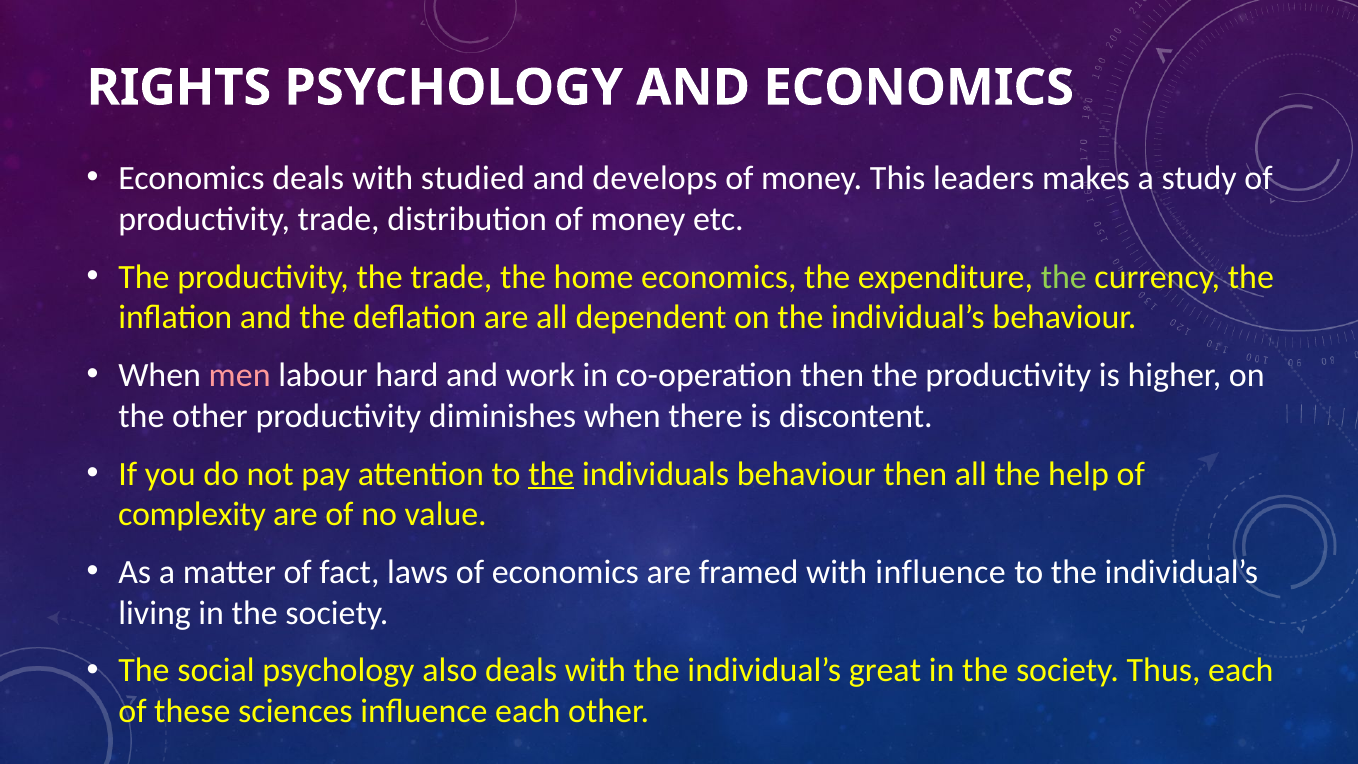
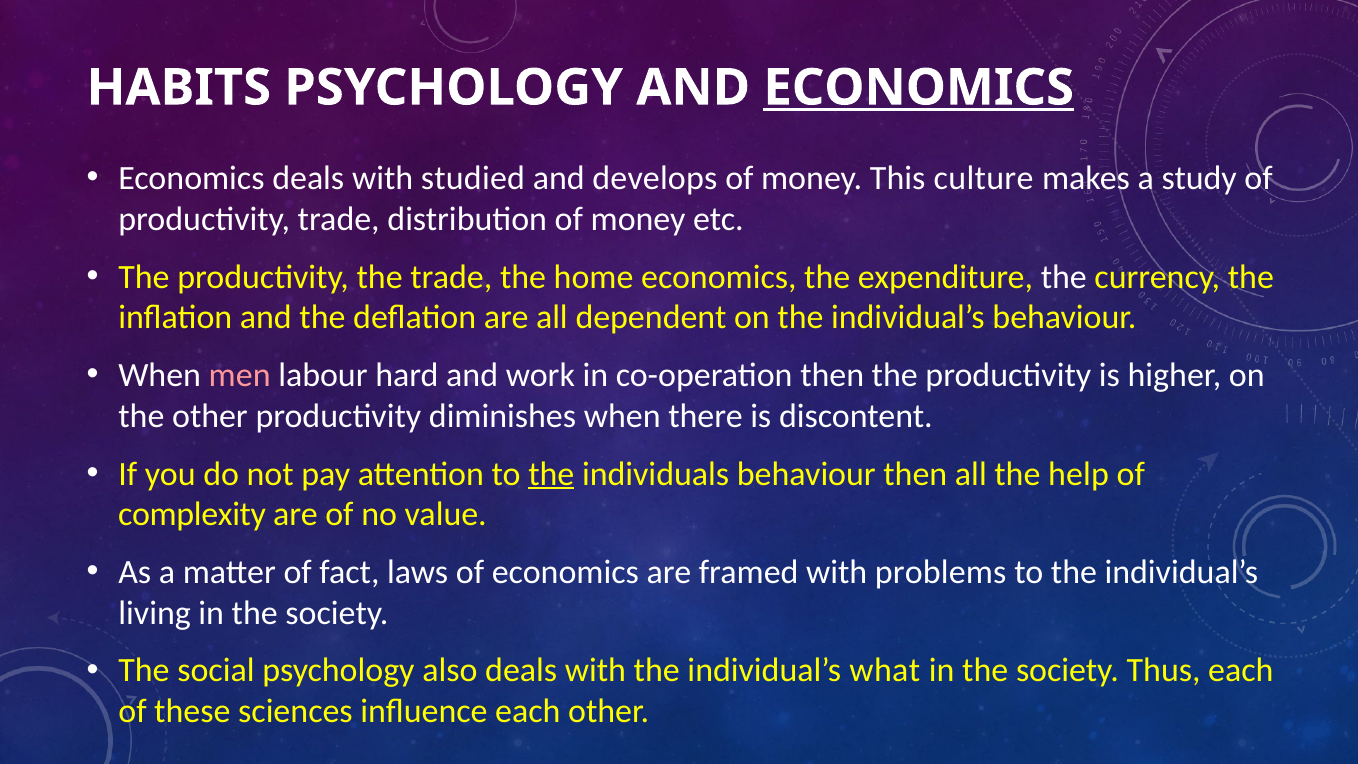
RIGHTS: RIGHTS -> HABITS (179, 88)
ECONOMICS underline: none -> present (919, 88)
leaders: leaders -> culture (984, 178)
the colour: light green -> white (1064, 277)
with influence: influence -> problems (941, 572)
great: great -> what (885, 671)
